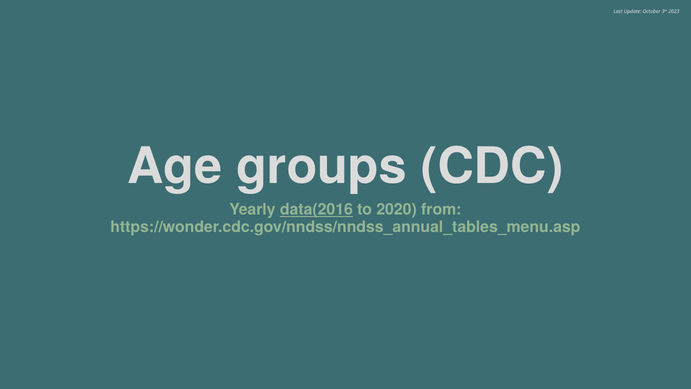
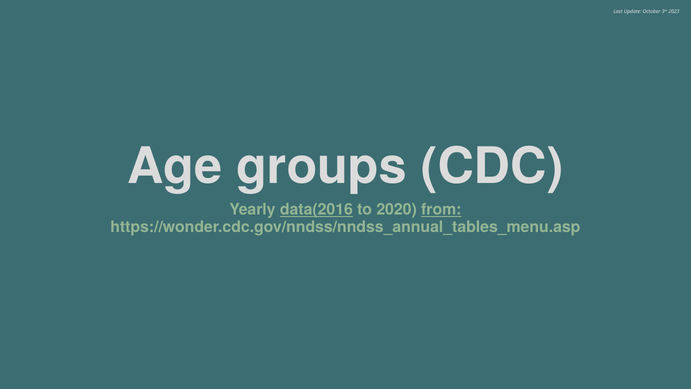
from underline: none -> present (441, 210)
